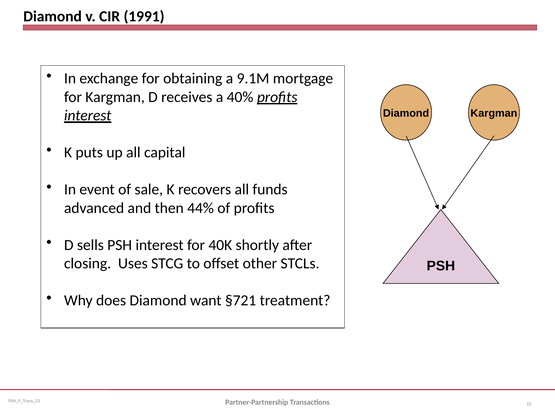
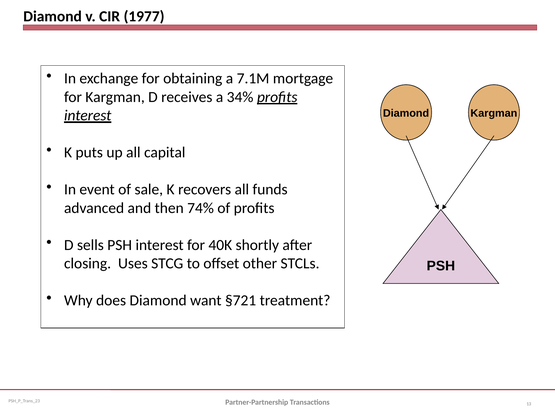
1991: 1991 -> 1977 (144, 16)
9.1M: 9.1M -> 7.1M (253, 79)
40%: 40% -> 34% (240, 97)
44%: 44% -> 74% (201, 208)
